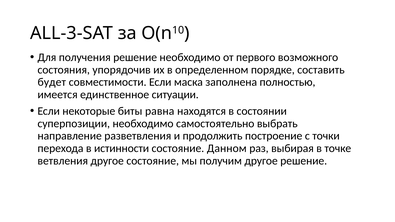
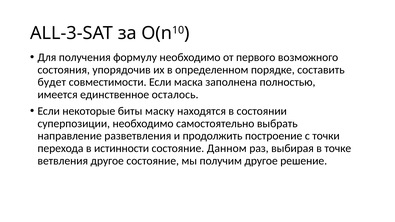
получения решение: решение -> формулу (135, 57)
ситуации: ситуации -> осталось (175, 95)
равна: равна -> маску (160, 111)
